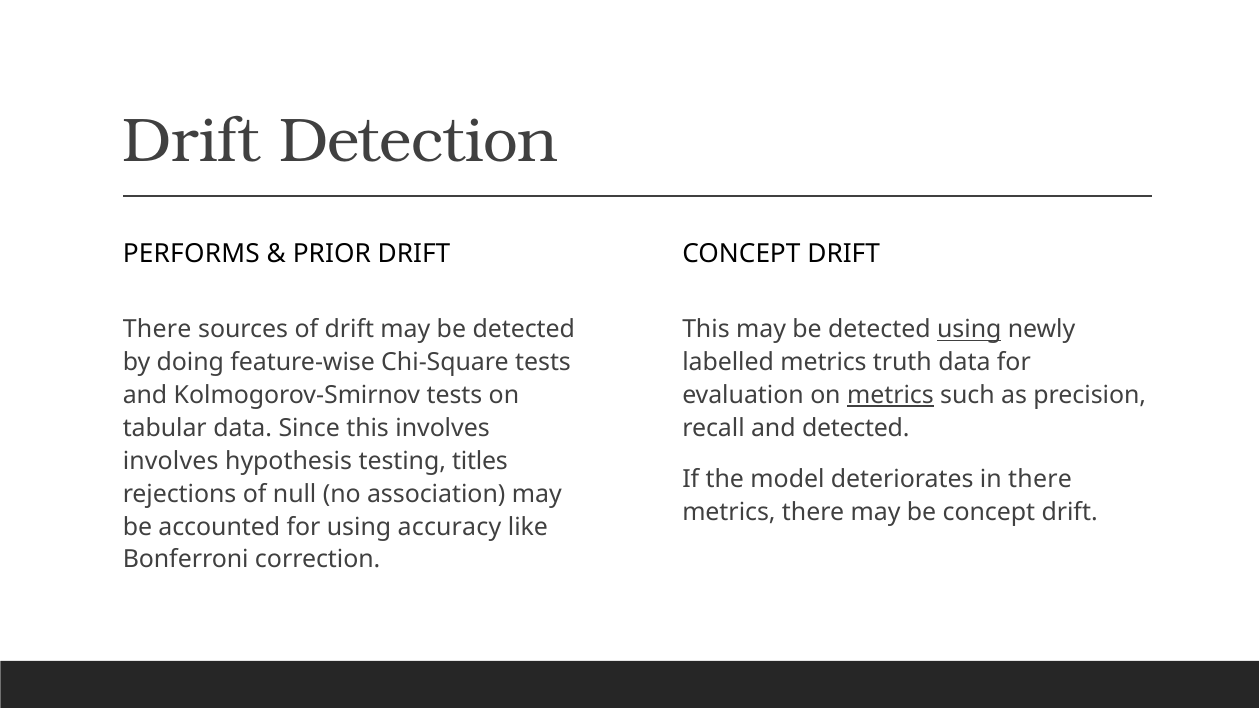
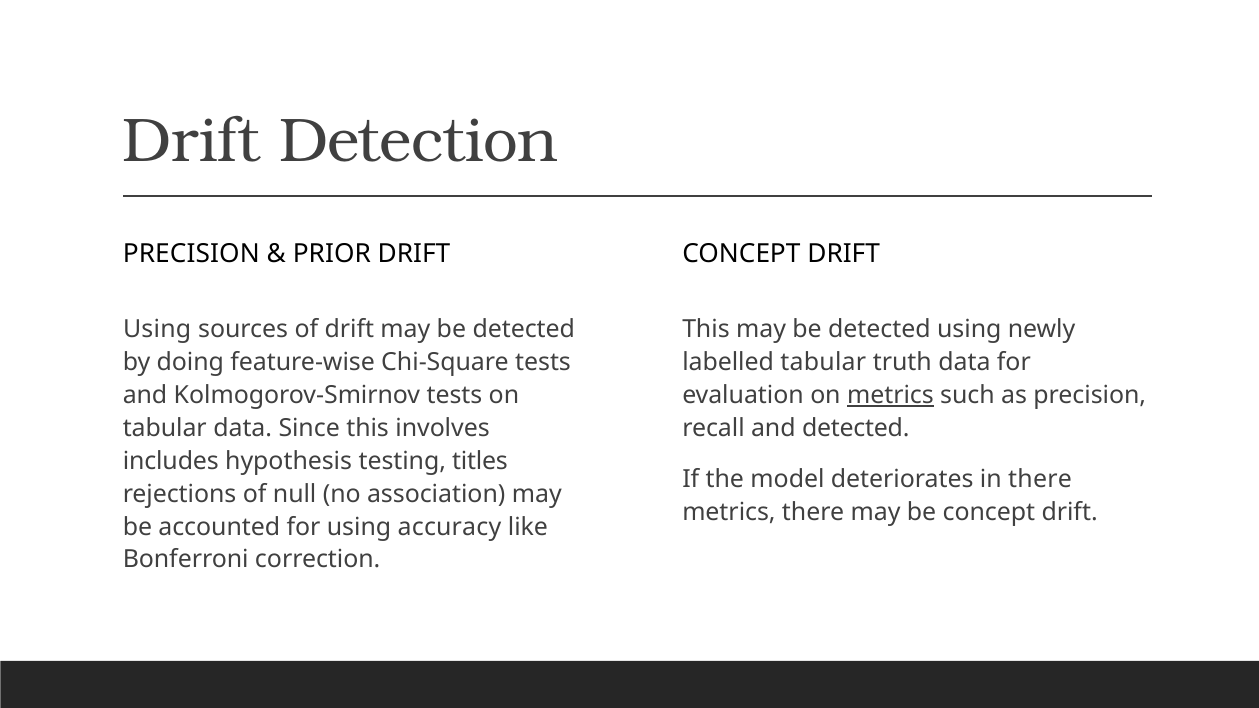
PERFORMS: PERFORMS -> PRECISION (191, 254)
There: There -> Using (157, 330)
using underline: present -> none (969, 330)
labelled metrics: metrics -> tabular (823, 363)
involves: involves -> includes (171, 461)
